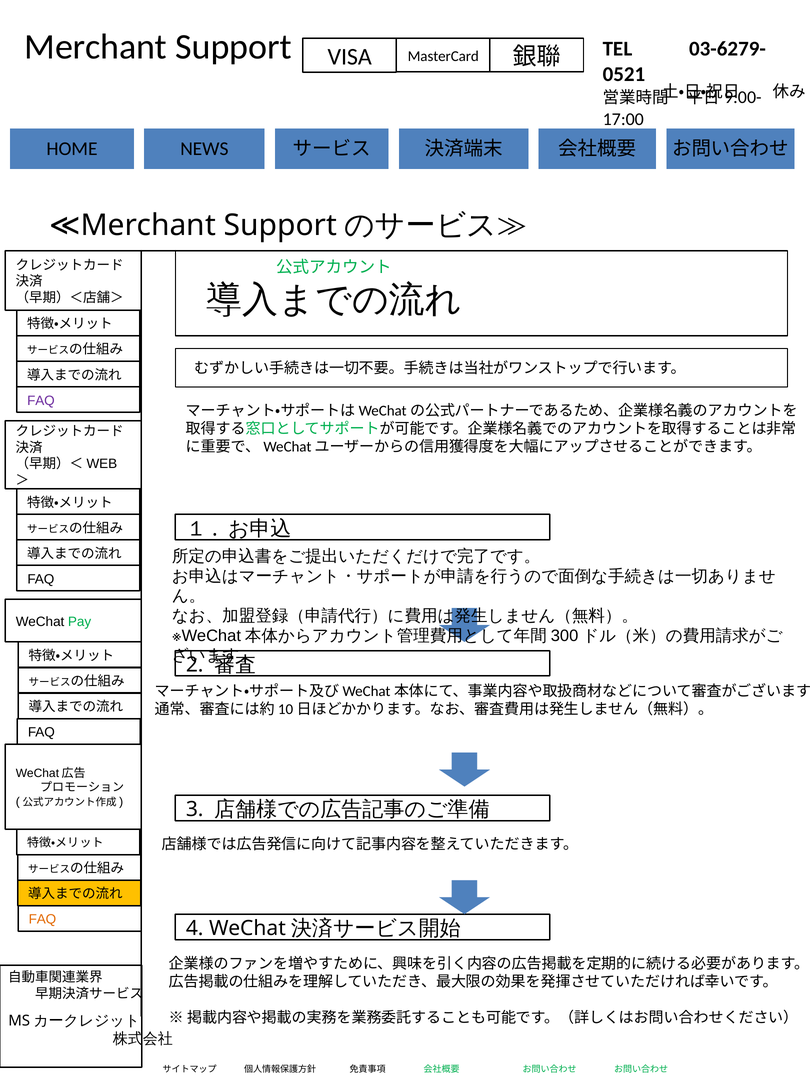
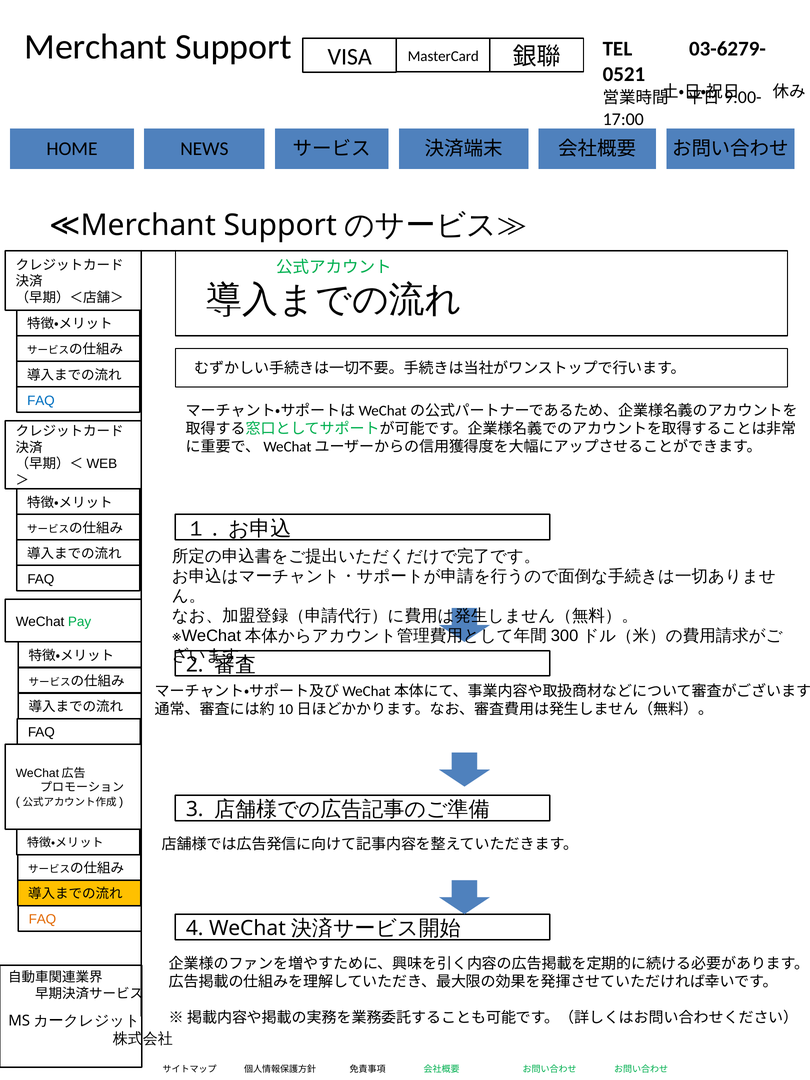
FAQ colour: purple -> blue (41, 401)
